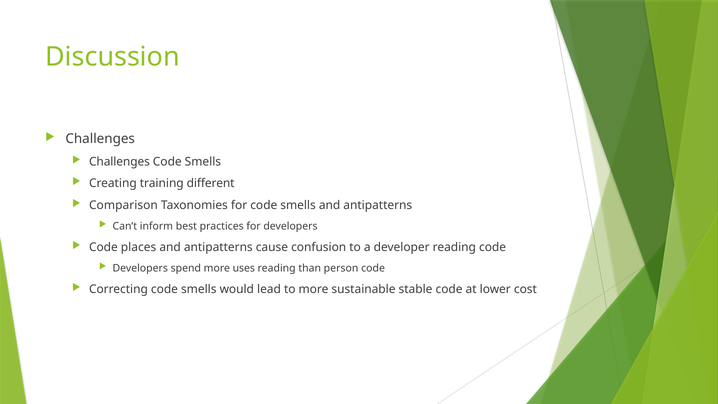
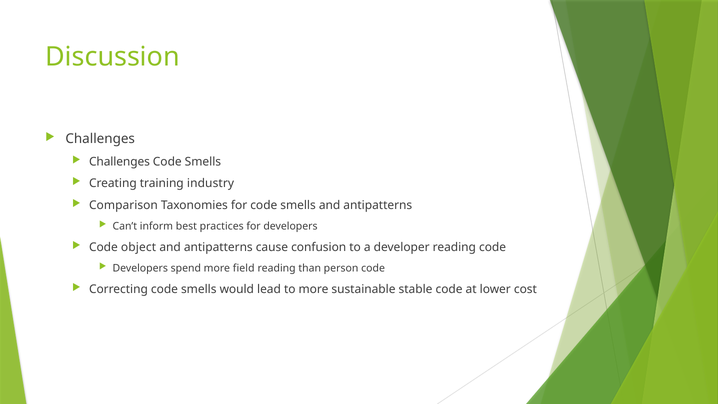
different: different -> industry (210, 183)
places: places -> object (139, 247)
uses: uses -> field (244, 268)
